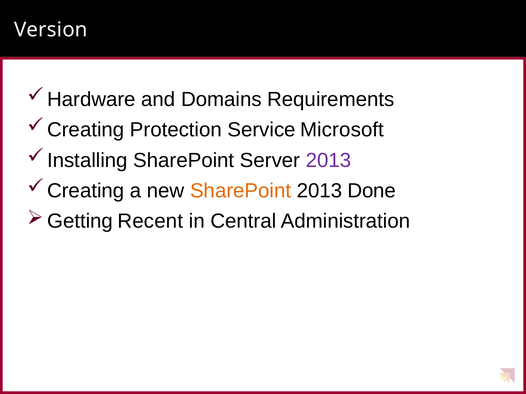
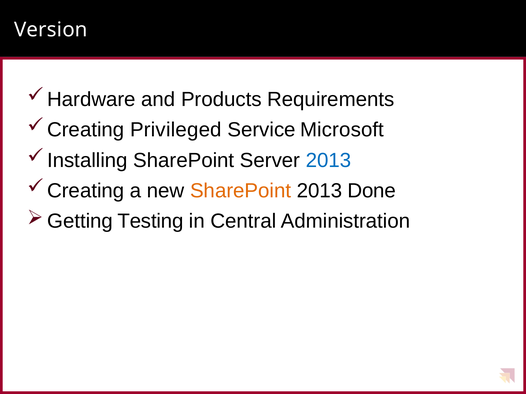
Domains: Domains -> Products (221, 100)
Protection: Protection -> Privileged (176, 130)
2013 colour: purple -> blue (328, 160)
Recent: Recent -> Testing (150, 221)
